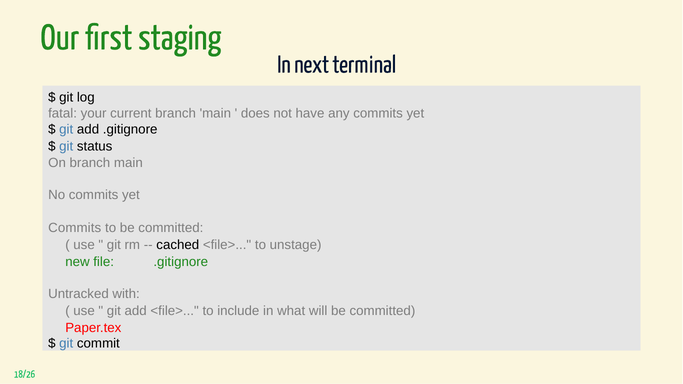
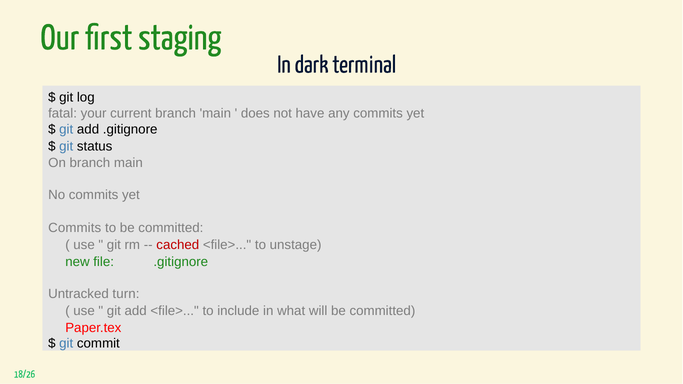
next: next -> dark (312, 65)
cached colour: black -> red (178, 245)
with: with -> turn (126, 294)
